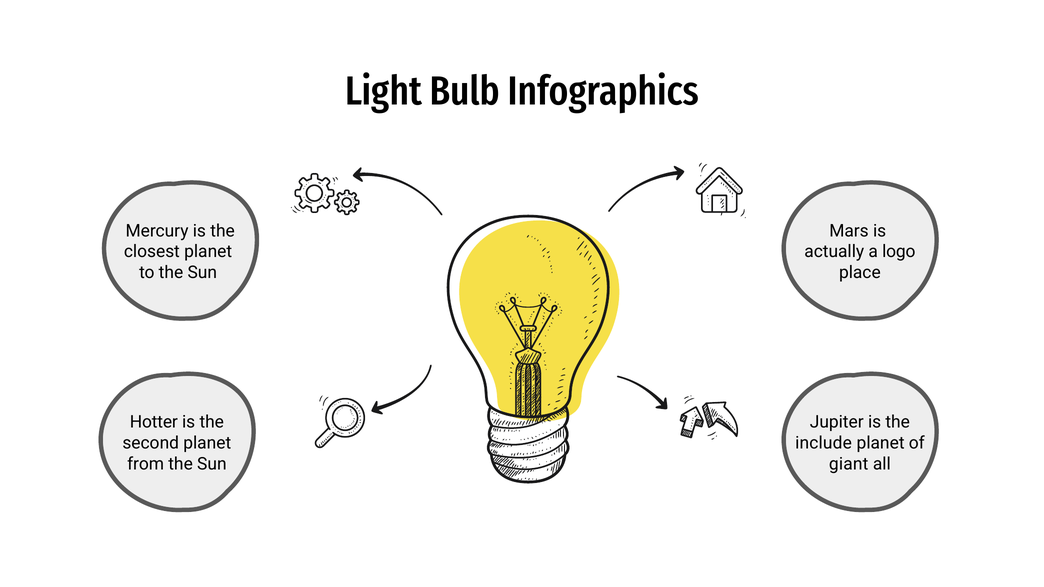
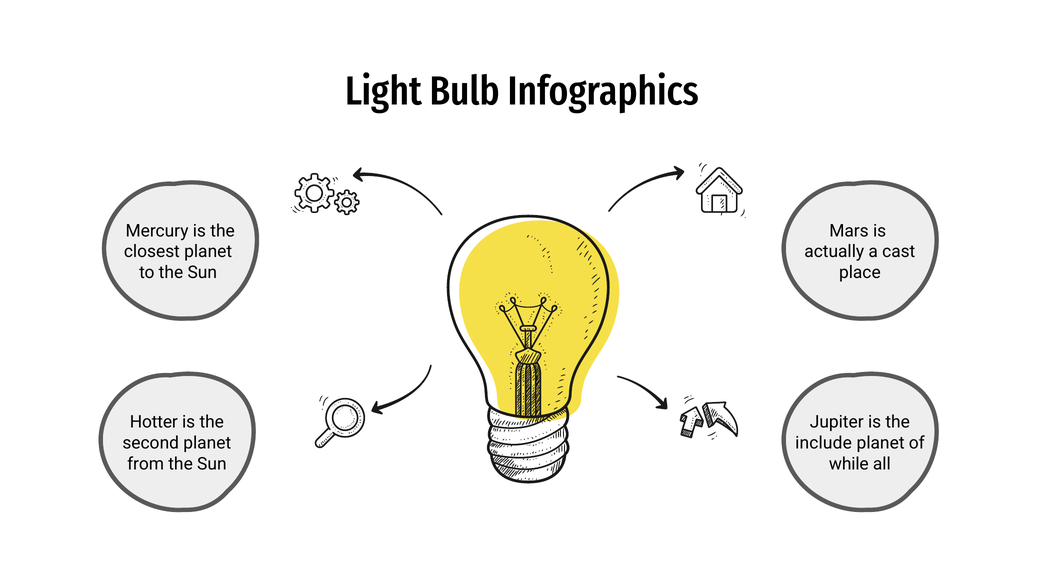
logo: logo -> cast (899, 252)
giant: giant -> while (849, 464)
